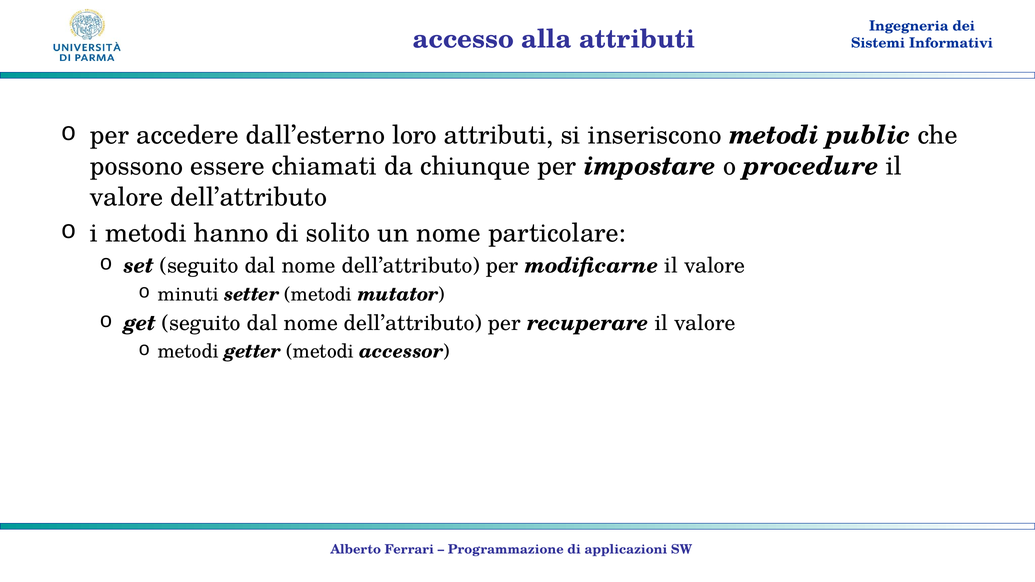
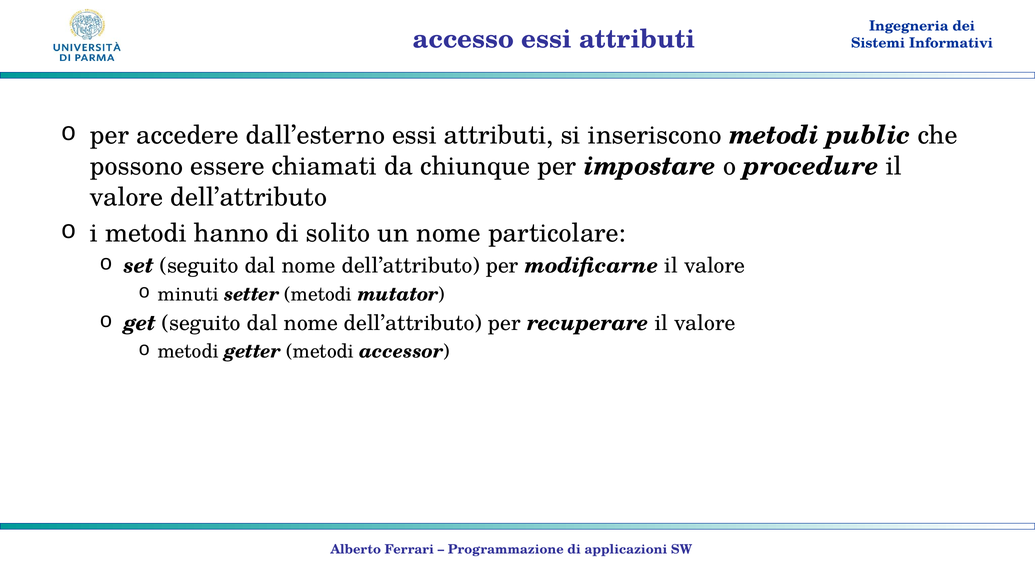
accesso alla: alla -> essi (547, 39)
dall’esterno loro: loro -> essi (414, 135)
